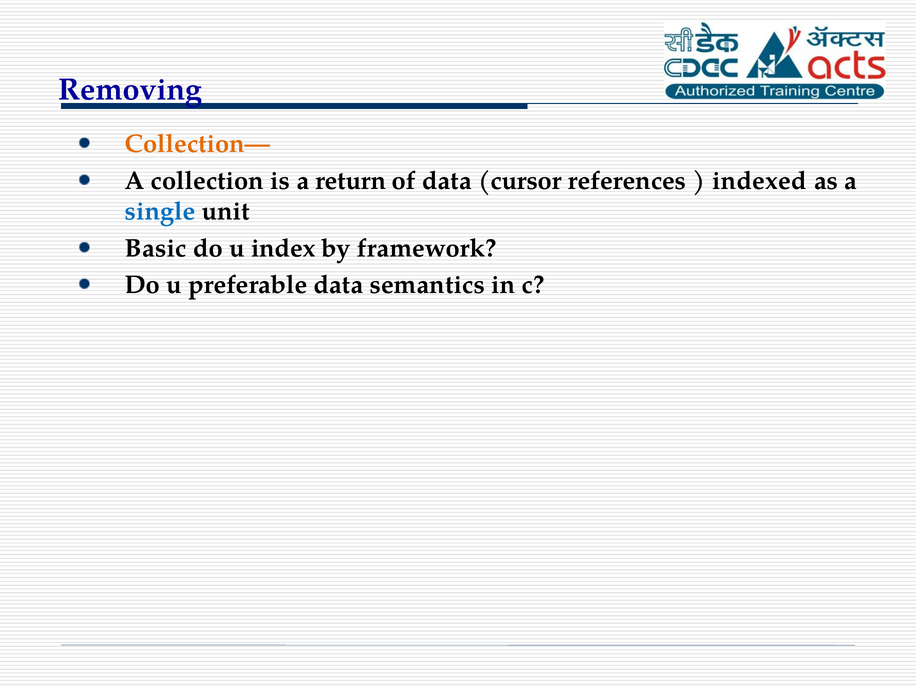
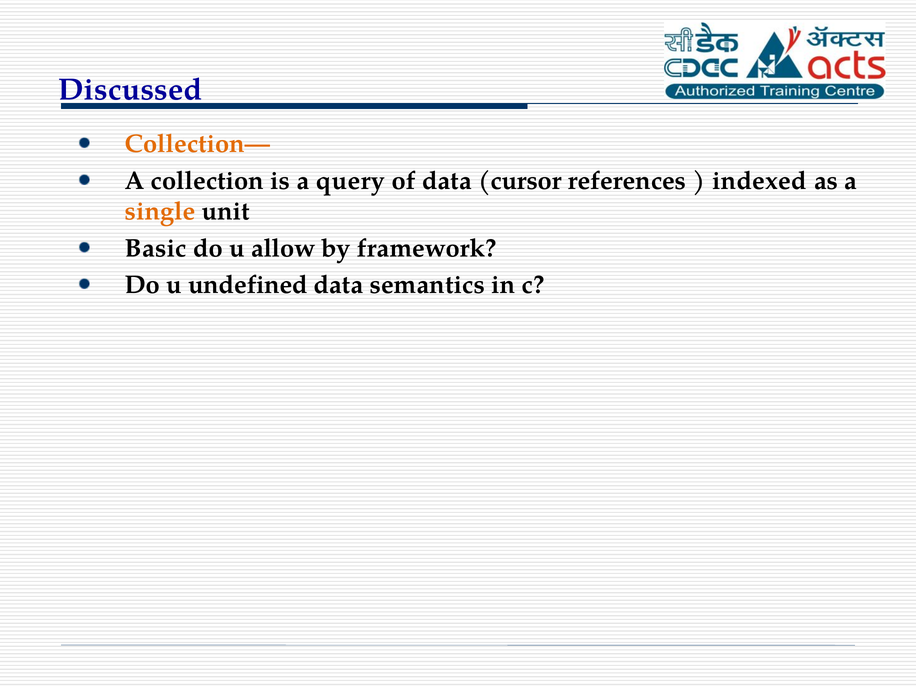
Removing: Removing -> Discussed (130, 90)
return: return -> query (350, 181)
single colour: blue -> orange (160, 211)
index: index -> allow (283, 248)
preferable: preferable -> undefined (248, 285)
